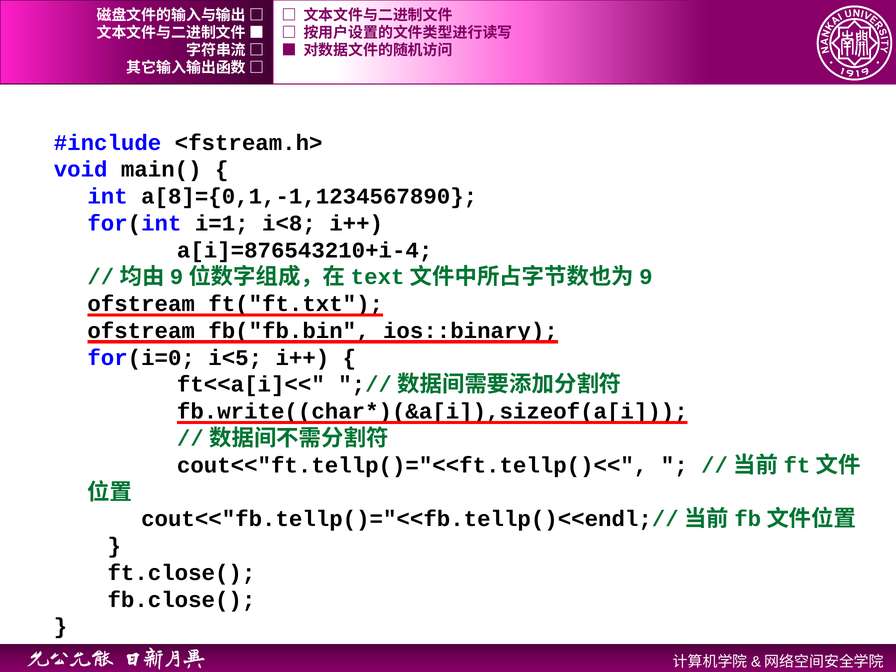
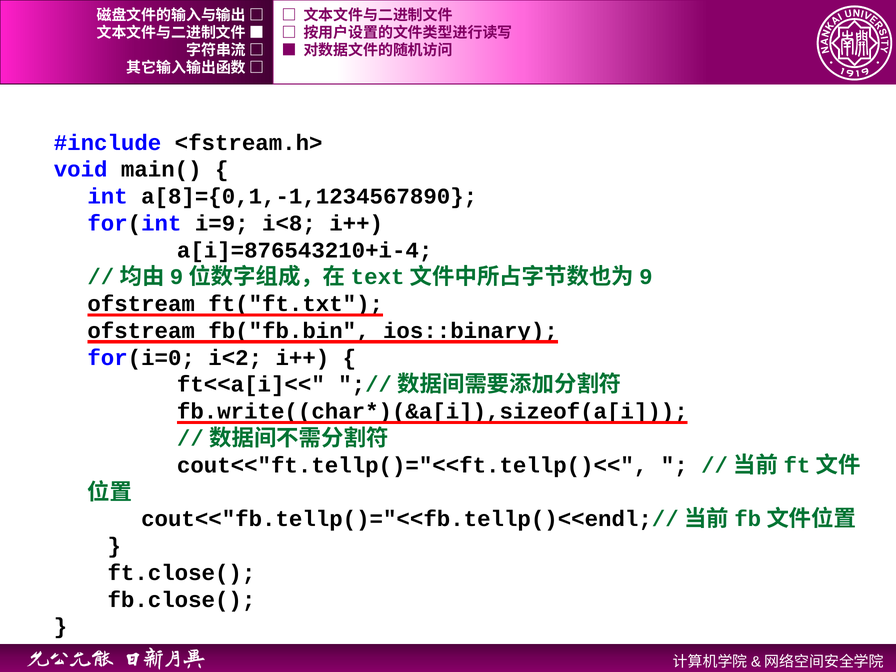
i=1: i=1 -> i=9 (222, 223)
i<5: i<5 -> i<2 (235, 358)
